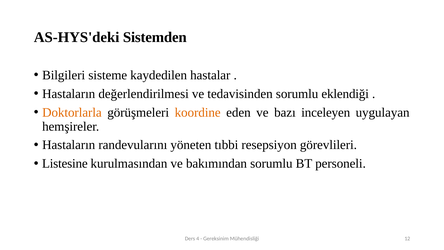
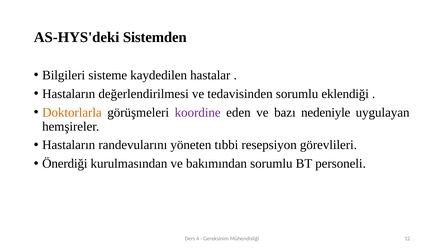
koordine colour: orange -> purple (198, 112)
inceleyen: inceleyen -> nedeniyle (326, 112)
Listesine: Listesine -> Önerdiği (65, 164)
